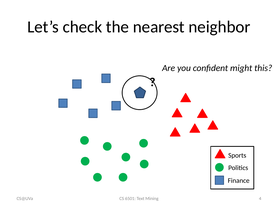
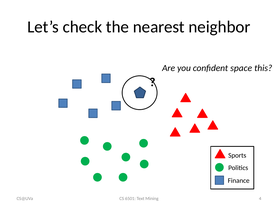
might: might -> space (241, 68)
